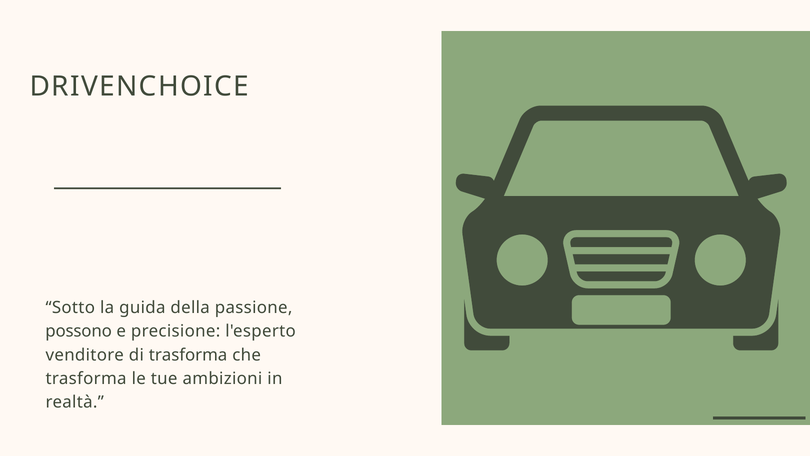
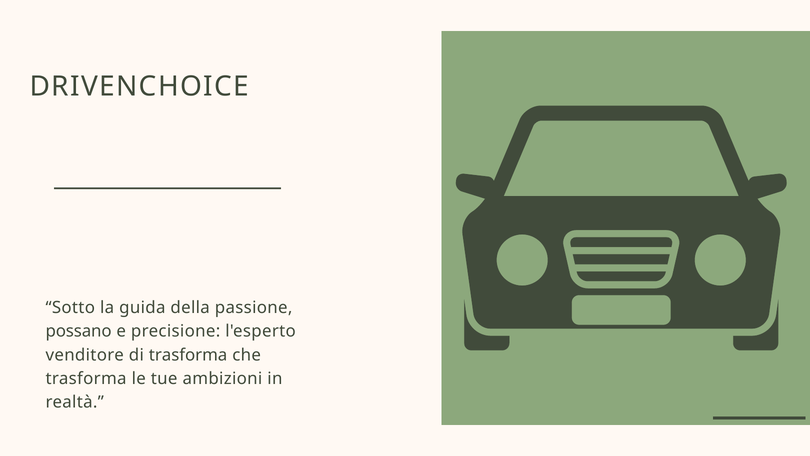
possono: possono -> possano (79, 331)
